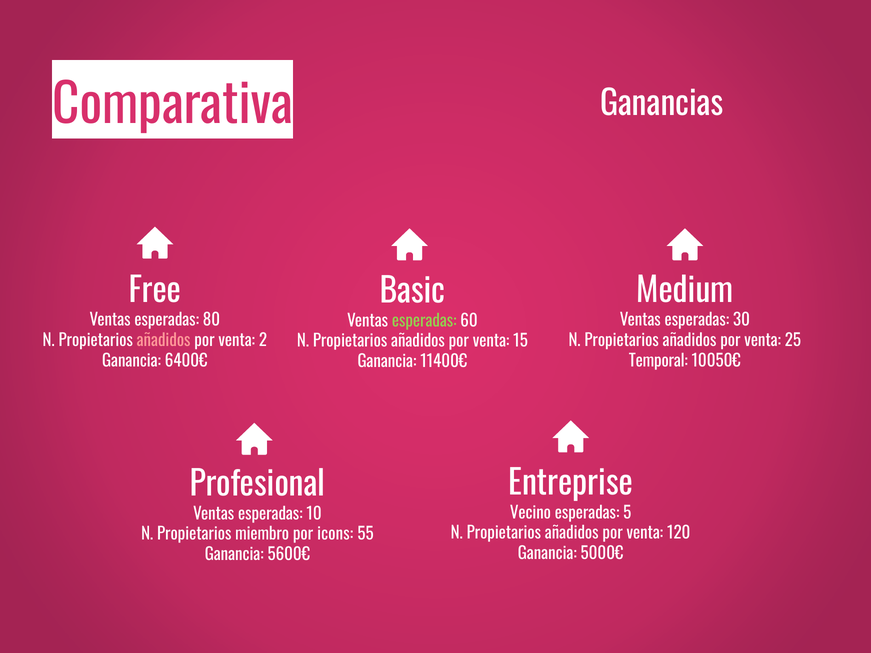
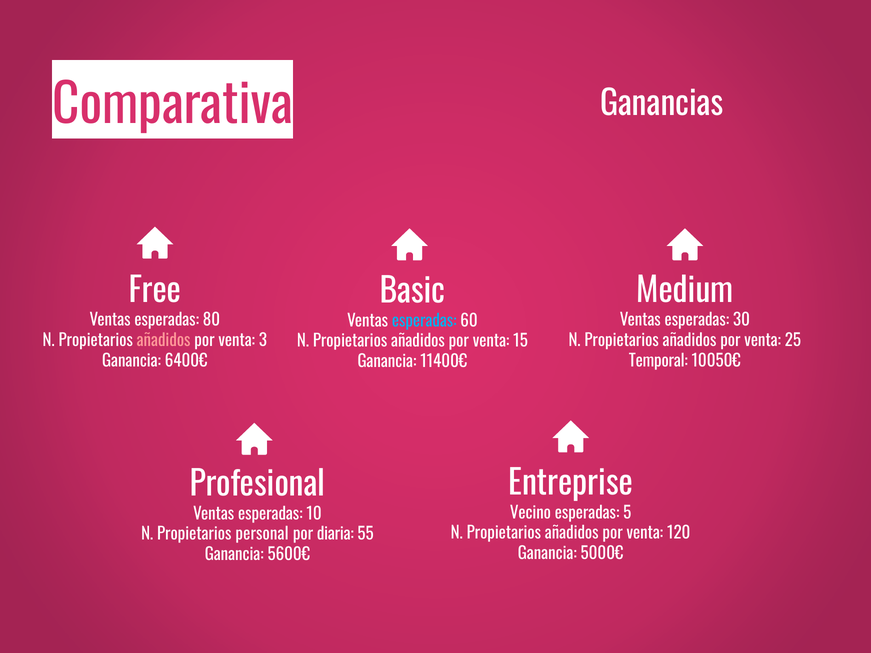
esperadas colour: light green -> light blue (424, 321)
2: 2 -> 3 (263, 341)
miembro: miembro -> personal (262, 535)
icons: icons -> diaria (335, 535)
